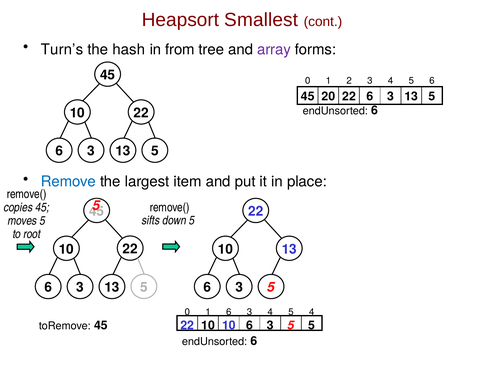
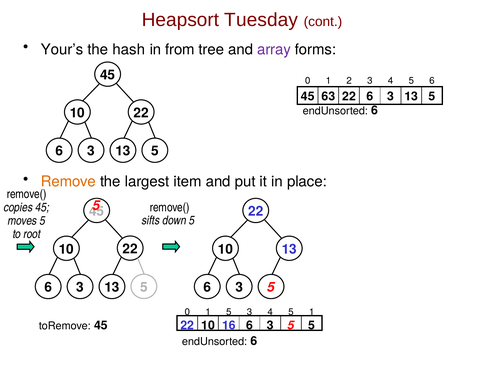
Smallest: Smallest -> Tuesday (261, 20)
Turn’s: Turn’s -> Your’s (62, 49)
20: 20 -> 63 (328, 96)
Remove colour: blue -> orange (68, 181)
1 6: 6 -> 5 (229, 312)
5 4: 4 -> 1 (312, 312)
10 10: 10 -> 16 (229, 325)
